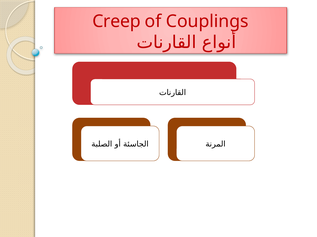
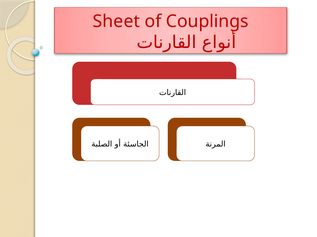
Creep: Creep -> Sheet (116, 21)
